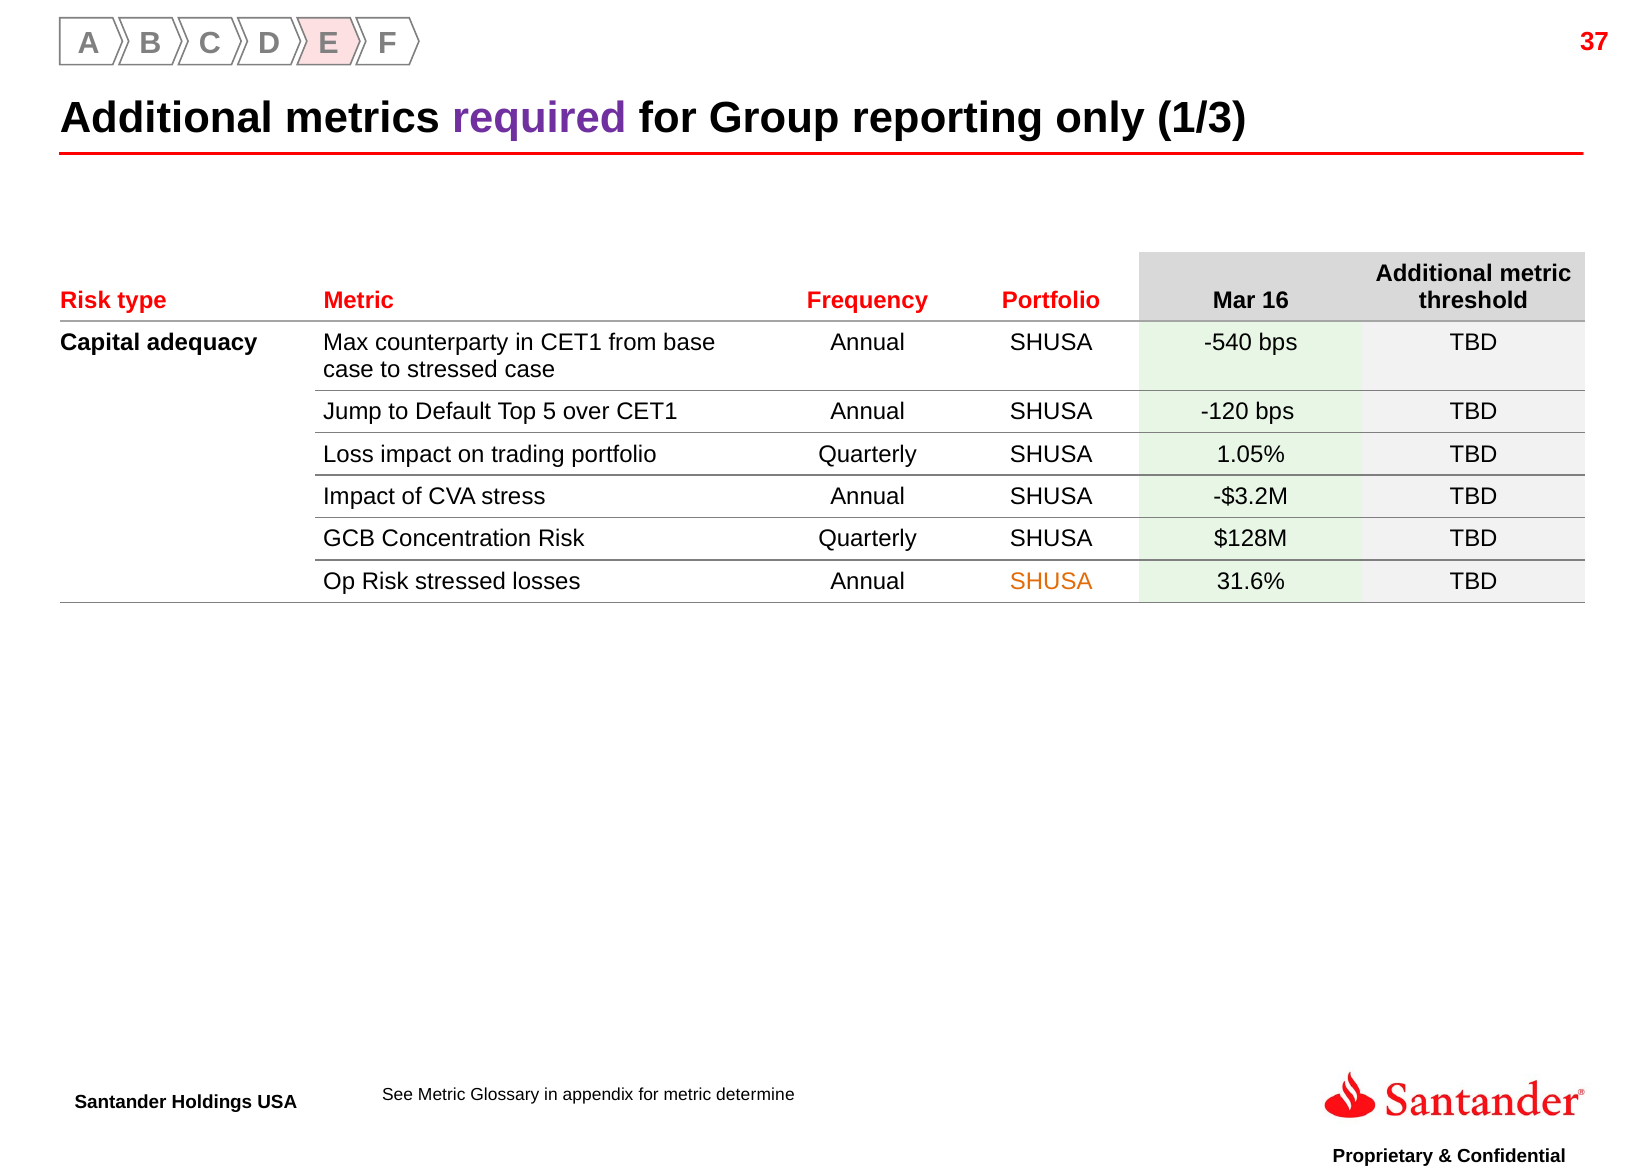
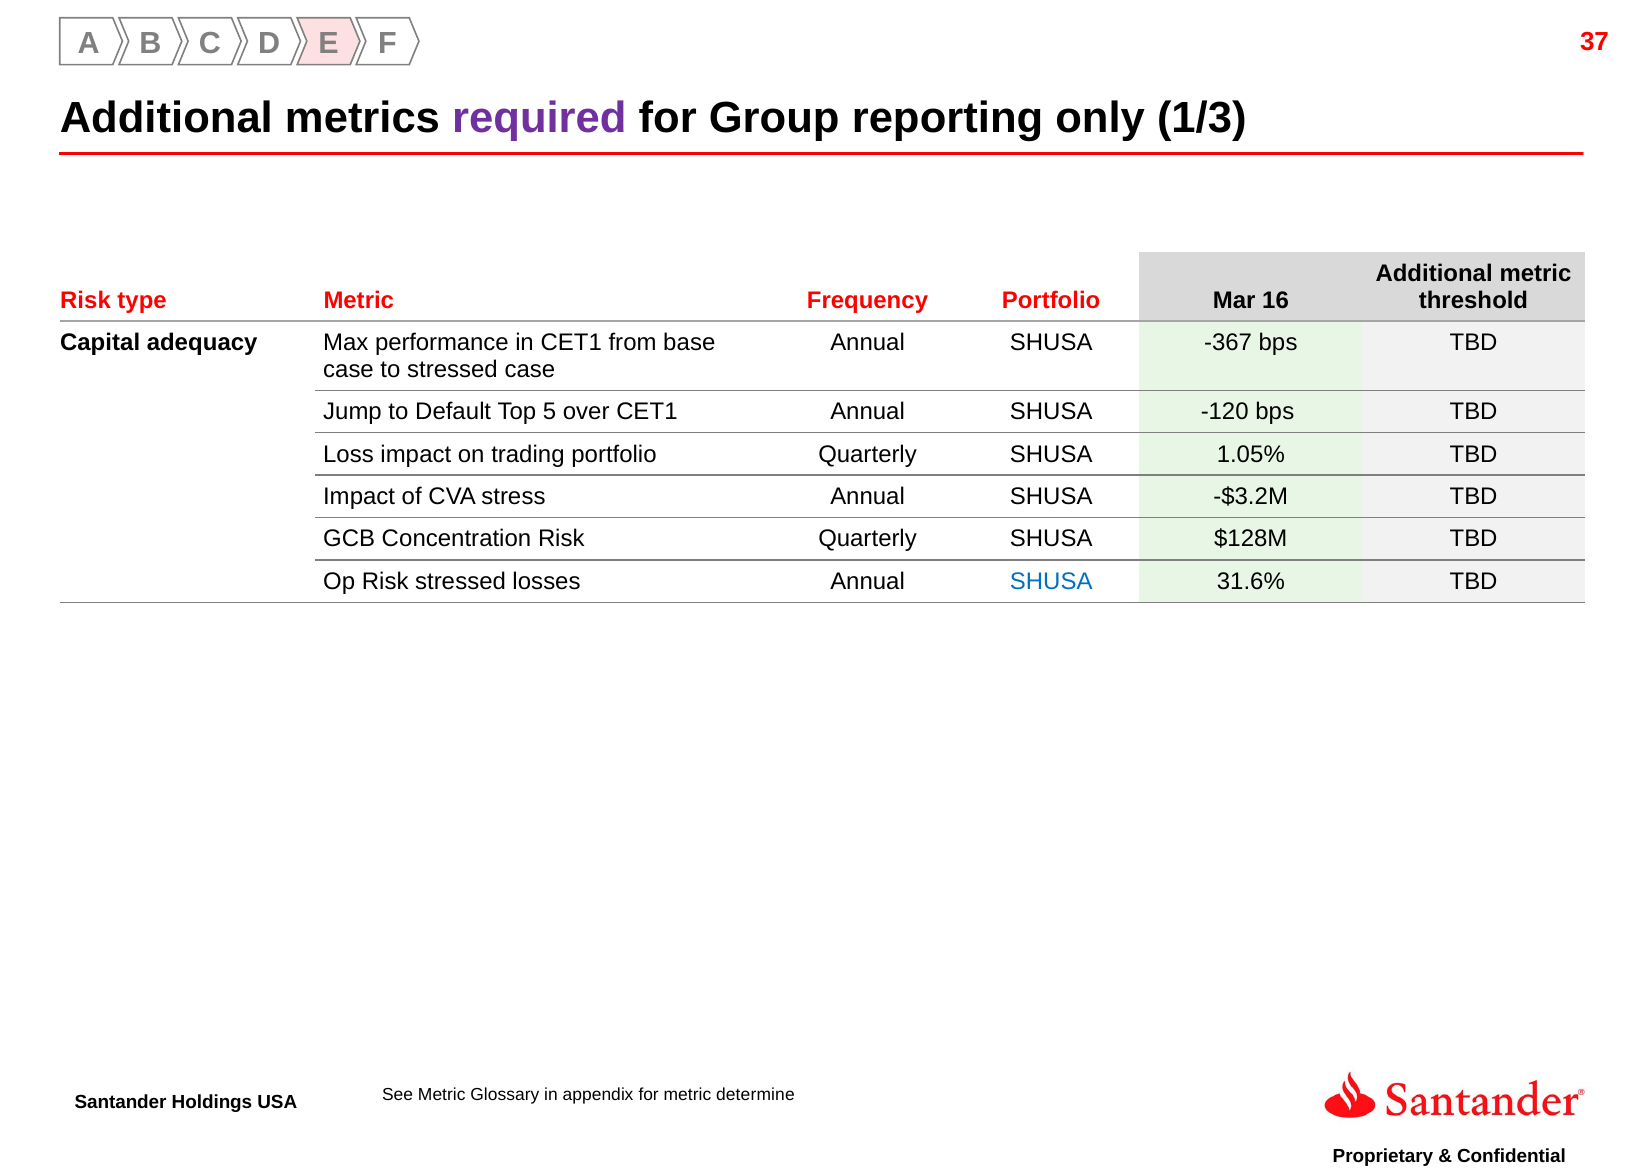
counterparty: counterparty -> performance (442, 343)
-540: -540 -> -367 (1228, 343)
SHUSA colour: orange -> blue (1051, 582)
